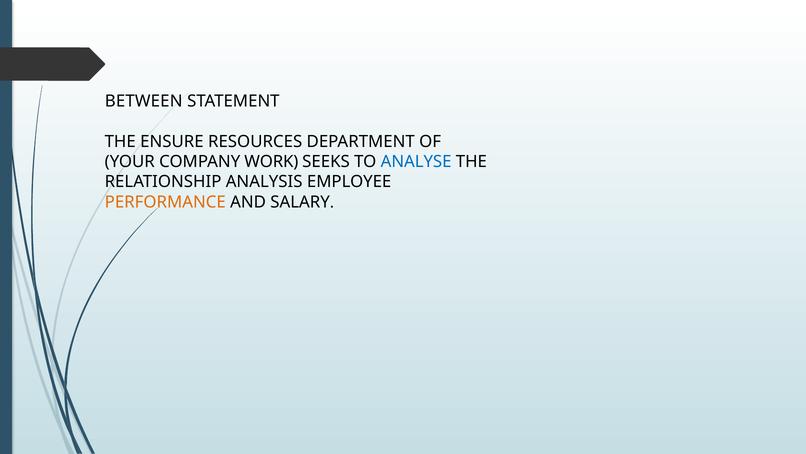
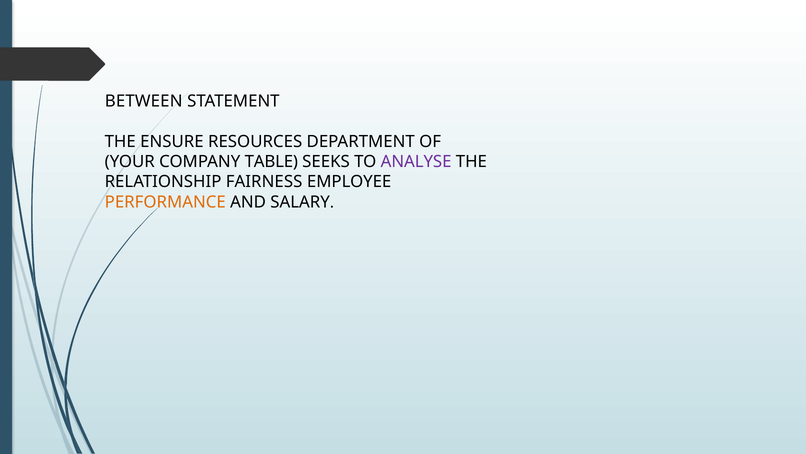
WORK: WORK -> TABLE (271, 162)
ANALYSE colour: blue -> purple (416, 162)
ANALYSIS: ANALYSIS -> FAIRNESS (264, 182)
